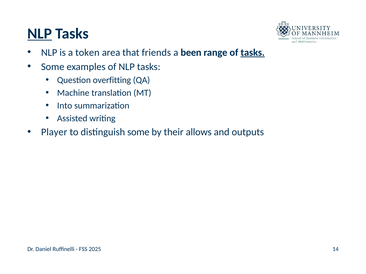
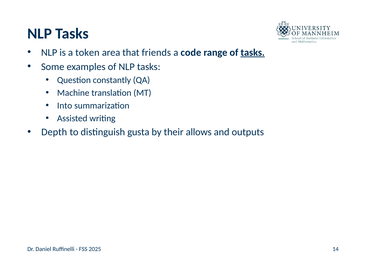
NLP underline: present -> none (40, 34)
been: been -> code (191, 53)
overfitting: overfitting -> constantly (112, 80)
Player: Player -> Depth (54, 132)
distinguish some: some -> gusta (138, 132)
